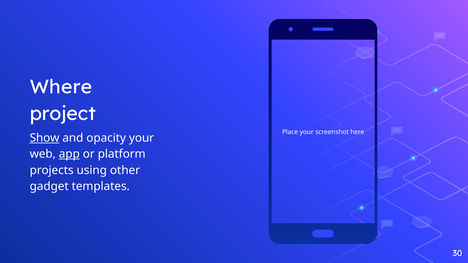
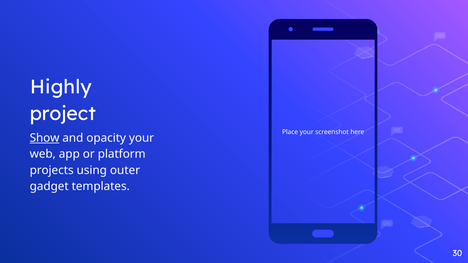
Where: Where -> Highly (61, 87)
app underline: present -> none (69, 154)
other: other -> outer (125, 170)
